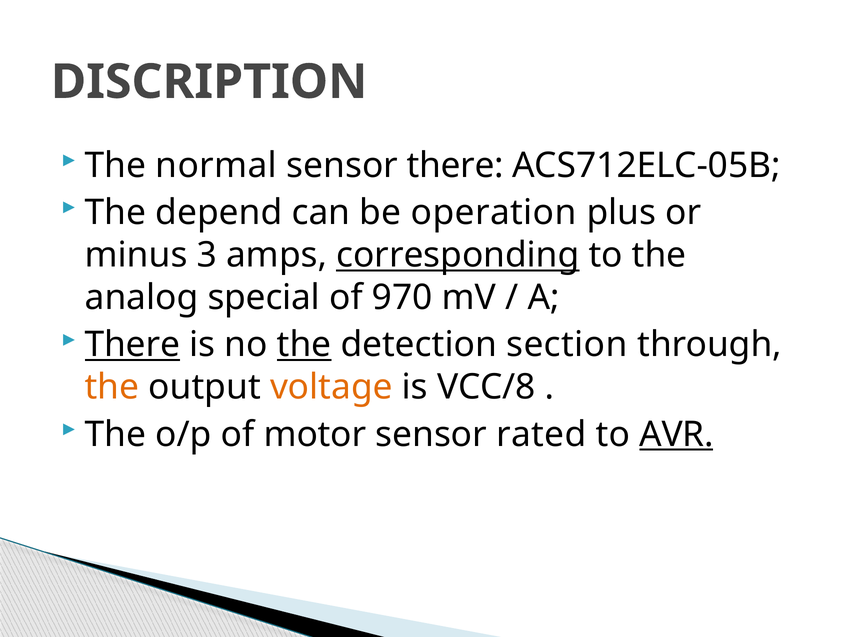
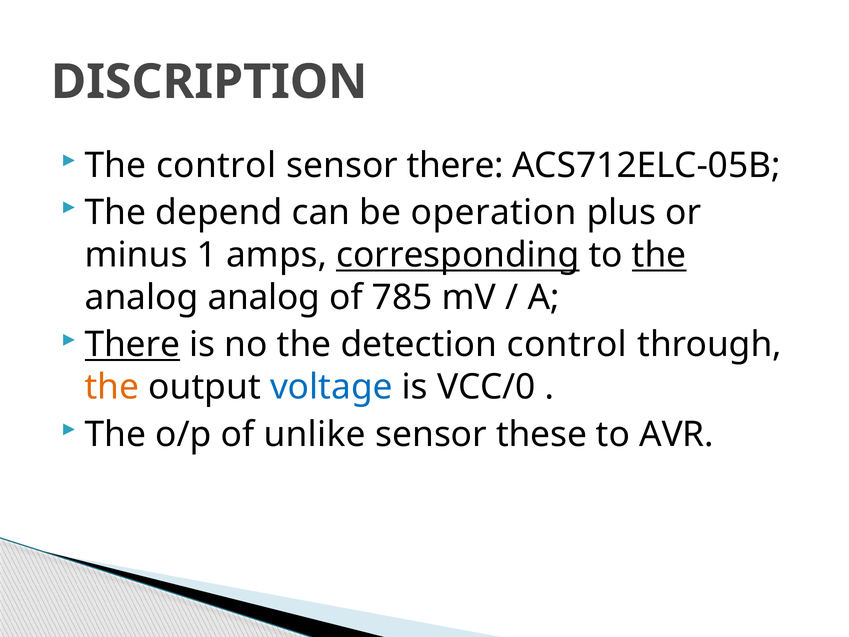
The normal: normal -> control (216, 165)
3: 3 -> 1 (207, 255)
the underline: none -> present (659, 255)
analog special: special -> analog (264, 297)
970: 970 -> 785 (402, 297)
the underline: present -> none (304, 345)
detection section: section -> control (567, 345)
voltage colour: orange -> blue (331, 387)
VCC/8: VCC/8 -> VCC/0 (486, 387)
motor: motor -> unlike (315, 434)
rated: rated -> these (542, 434)
AVR underline: present -> none (676, 434)
